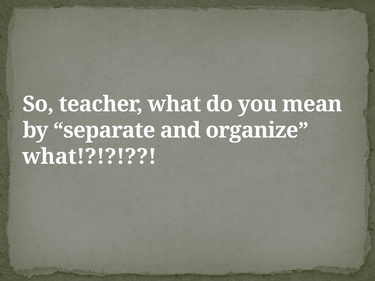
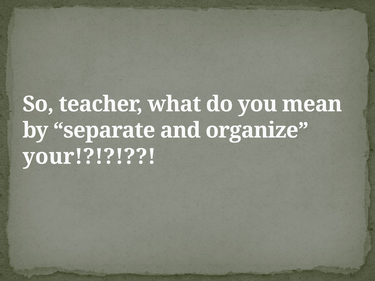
what: what -> your (89, 157)
